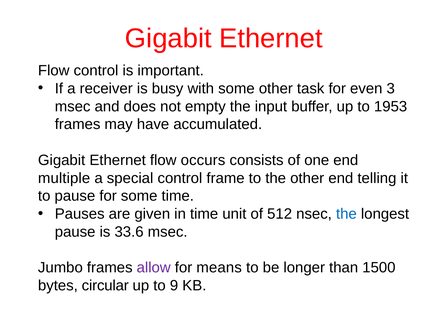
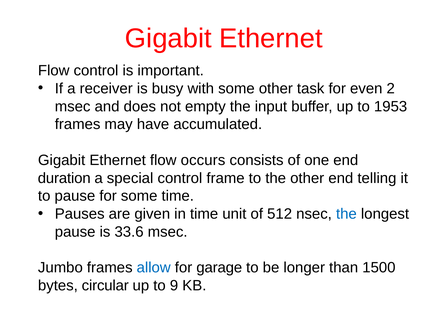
3: 3 -> 2 (391, 89)
multiple: multiple -> duration (64, 178)
allow colour: purple -> blue (154, 268)
means: means -> garage (219, 268)
